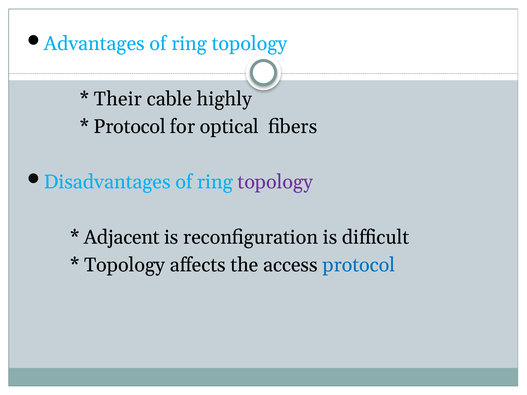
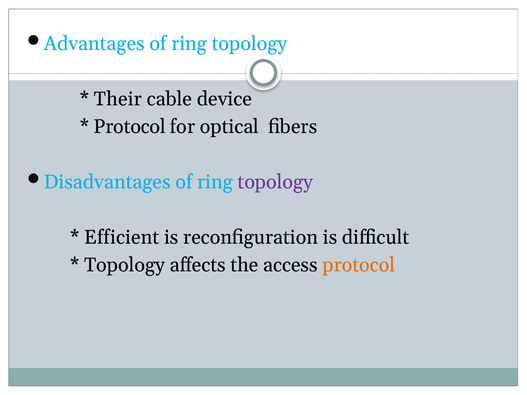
highly: highly -> device (224, 99)
Adjacent: Adjacent -> Efficient (122, 237)
protocol colour: blue -> orange (359, 265)
